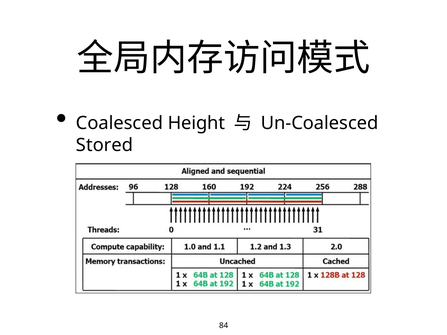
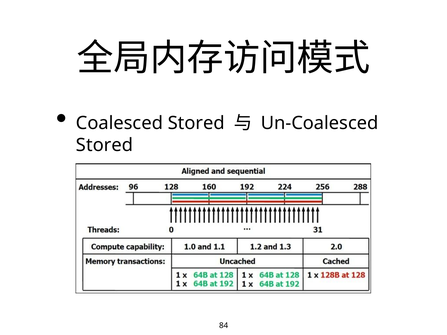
Coalesced Height: Height -> Stored (196, 123)
